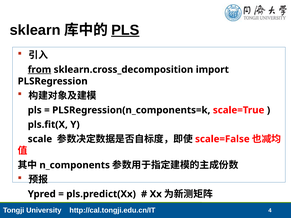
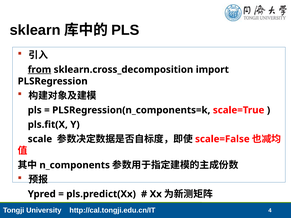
PLS underline: present -> none (125, 30)
